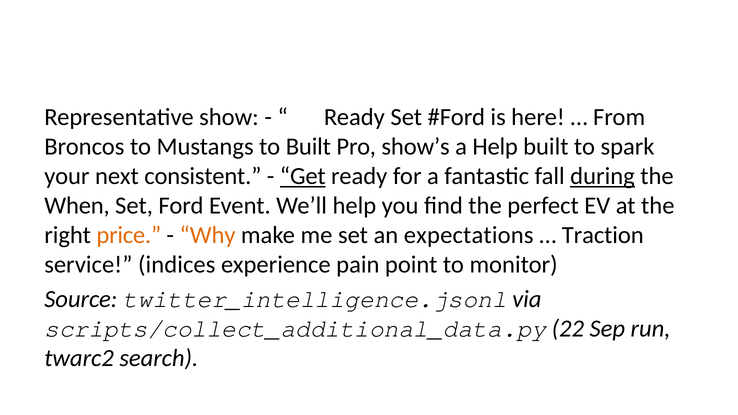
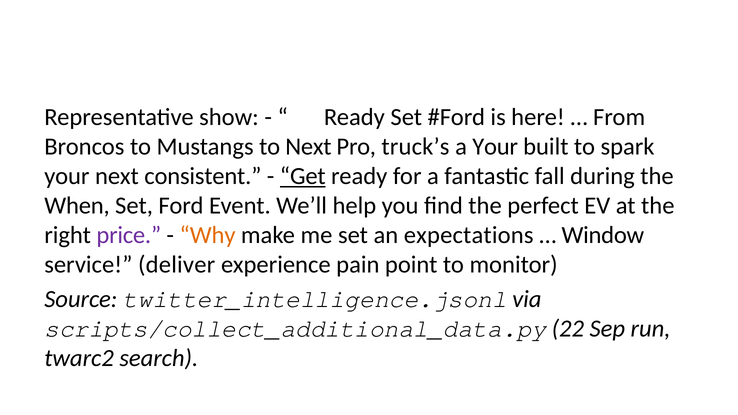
to Built: Built -> Next (308, 147)
show’s: show’s -> truck’s (415, 147)
a Help: Help -> Your (495, 147)
during underline: present -> none (603, 176)
price colour: orange -> purple (129, 235)
Traction: Traction -> Window (603, 235)
indices: indices -> deliver (177, 265)
